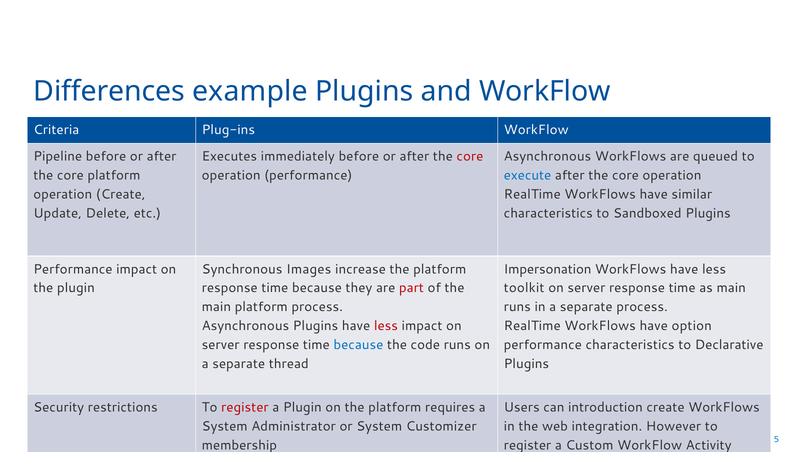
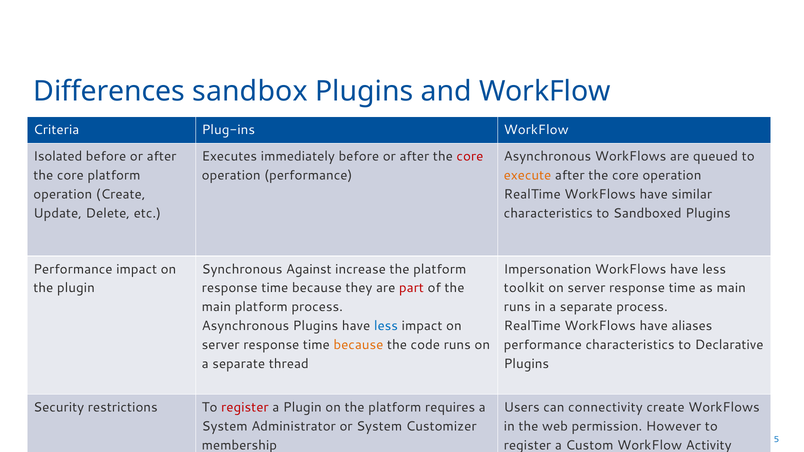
example: example -> sandbox (250, 92)
Pipeline: Pipeline -> Isolated (58, 157)
execute colour: blue -> orange (528, 175)
Images: Images -> Against (309, 269)
less colour: red -> blue (386, 326)
option: option -> aliases (692, 326)
because colour: blue -> orange (358, 345)
introduction: introduction -> connectivity (605, 408)
integration: integration -> permission (607, 427)
